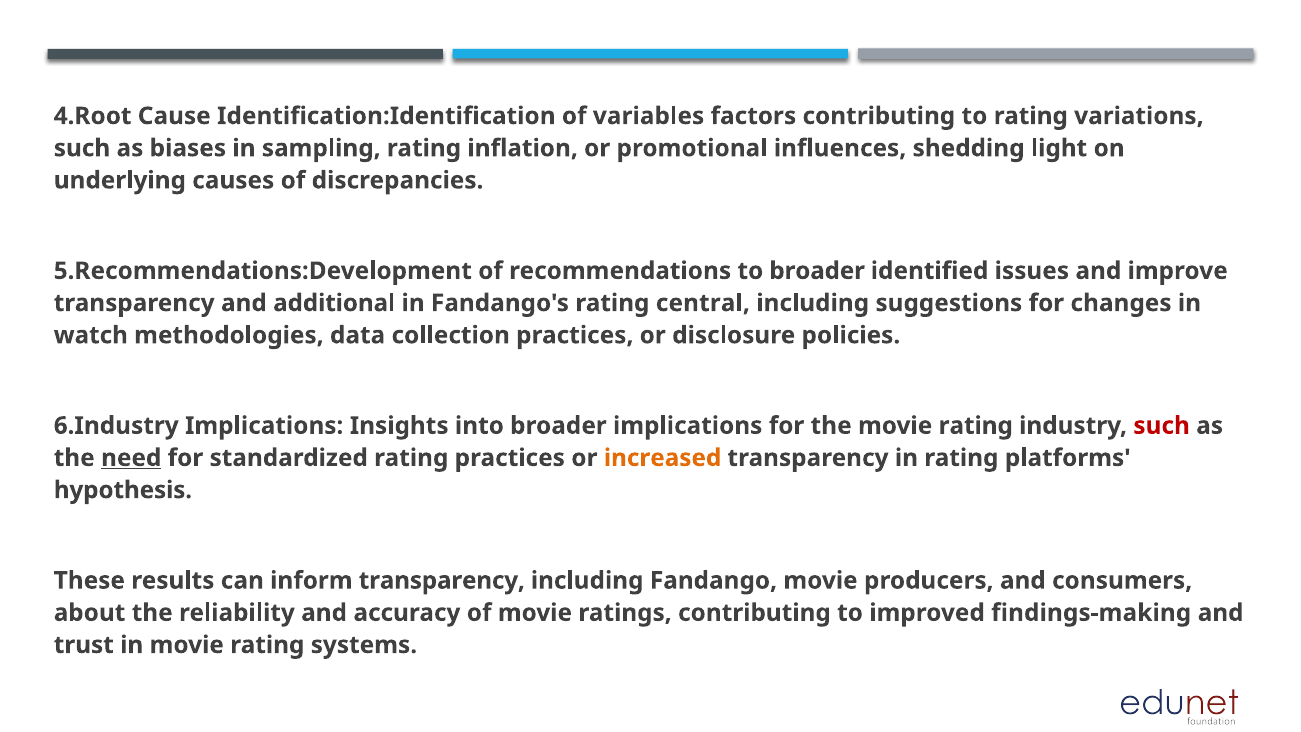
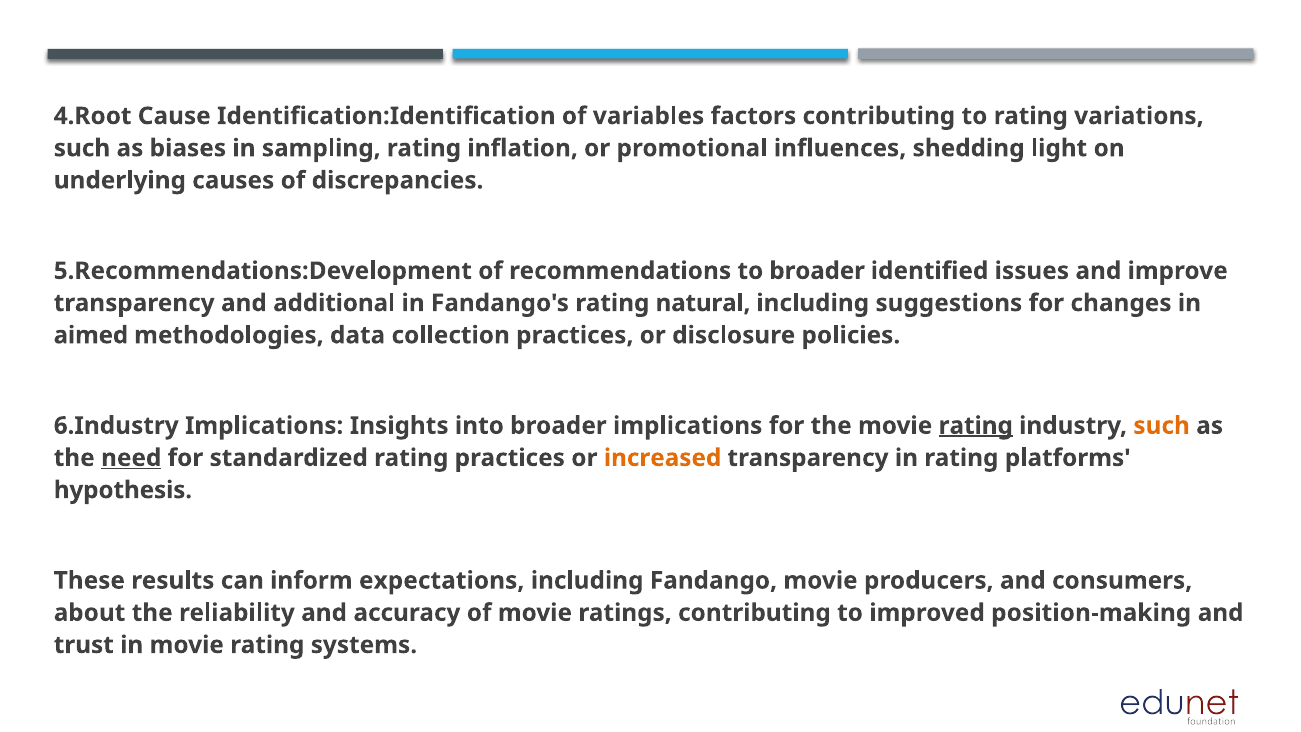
central: central -> natural (703, 303)
watch: watch -> aimed (91, 335)
rating underline: none -> present (976, 426)
such colour: red -> orange (1162, 426)
inform transparency: transparency -> expectations (442, 580)
findings-making: findings-making -> position-making (1091, 613)
